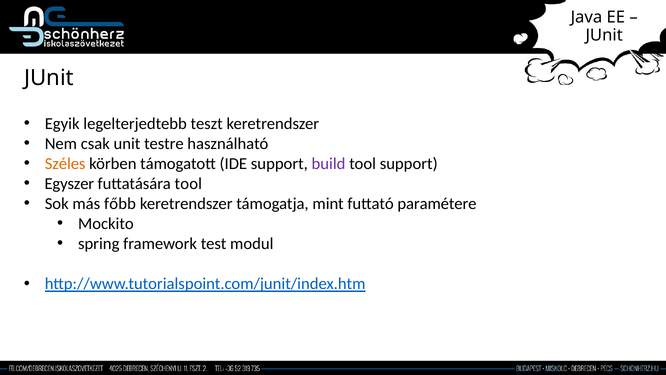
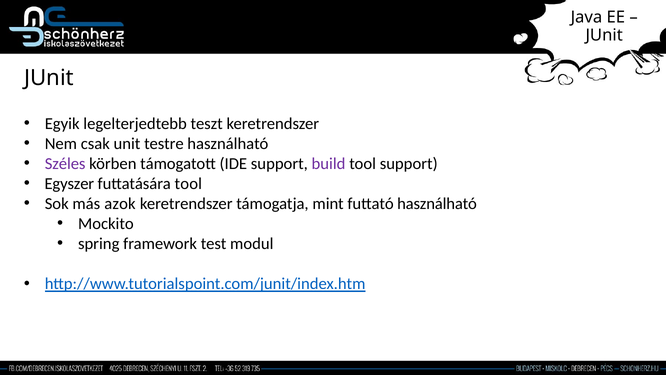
Széles colour: orange -> purple (65, 164)
főbb: főbb -> azok (120, 204)
futtató paramétere: paramétere -> használható (437, 204)
